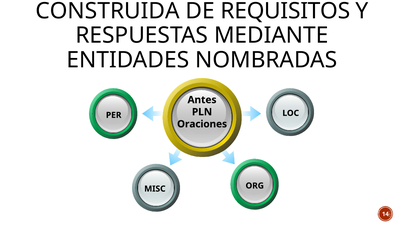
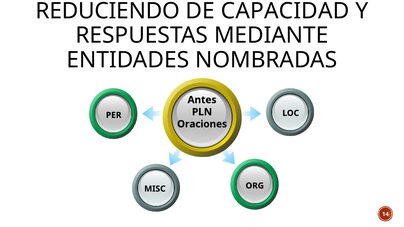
CONSTRUIDA: CONSTRUIDA -> REDUCIENDO (108, 11)
REQUISITOS: REQUISITOS -> CAPACIDAD (285, 11)
